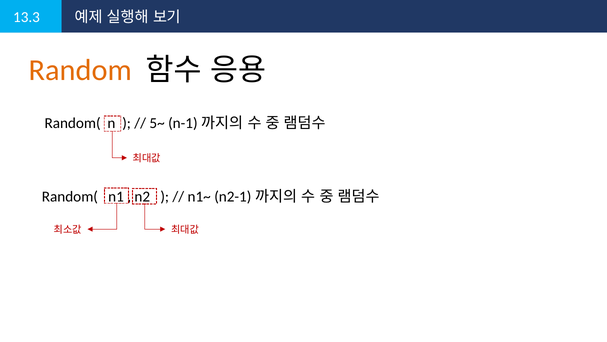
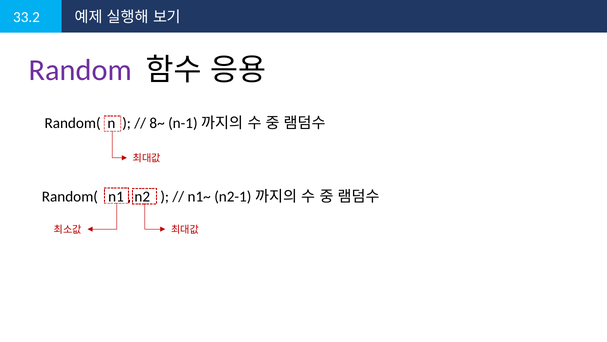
13.3: 13.3 -> 33.2 (26, 17)
Random colour: orange -> purple (80, 70)
5~: 5~ -> 8~ (157, 123)
